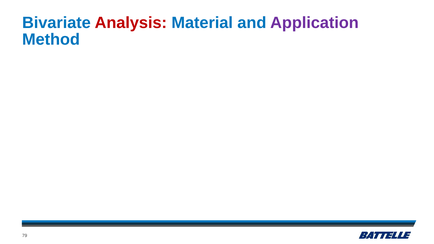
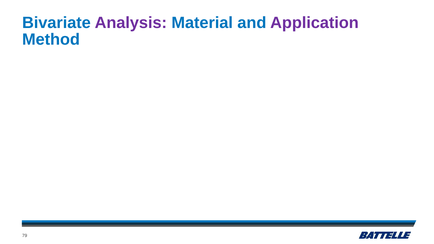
Analysis colour: red -> purple (131, 23)
